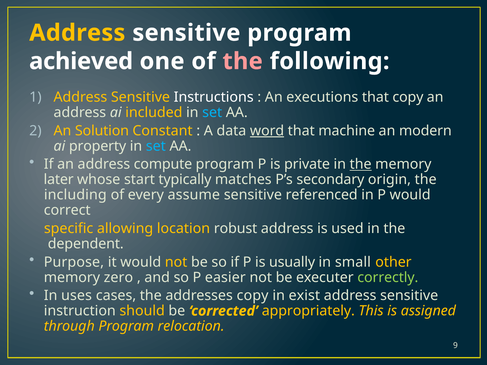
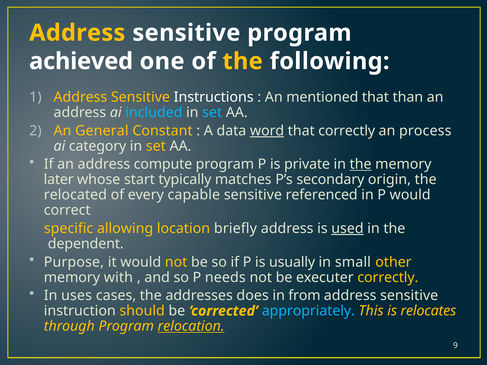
the colour: pink -> yellow (243, 61)
executions: executions -> mentioned (322, 97)
that copy: copy -> than (408, 97)
included colour: yellow -> light blue (154, 113)
Solution: Solution -> General (102, 131)
that machine: machine -> correctly (347, 131)
modern: modern -> process (425, 131)
property: property -> category (98, 146)
set colour: light blue -> yellow (156, 146)
including: including -> relocated (75, 195)
assume: assume -> capable (194, 195)
robust: robust -> briefly (235, 229)
used underline: none -> present (347, 229)
zero: zero -> with (118, 278)
easier: easier -> needs (225, 278)
correctly colour: light green -> yellow (388, 278)
addresses copy: copy -> does (253, 296)
exist: exist -> from (304, 296)
appropriately colour: yellow -> light blue (308, 311)
assigned: assigned -> relocates (428, 311)
relocation underline: none -> present (191, 326)
